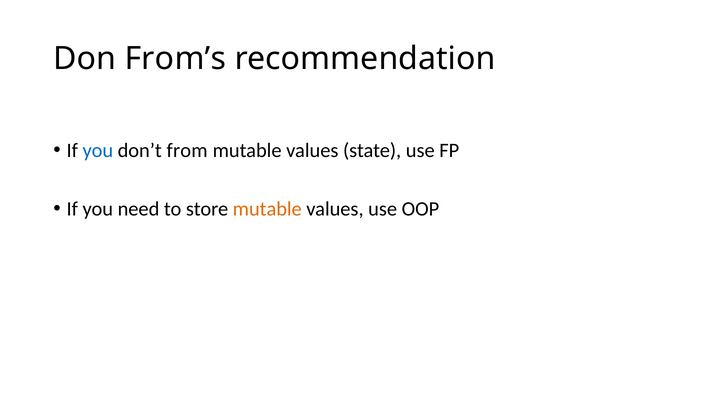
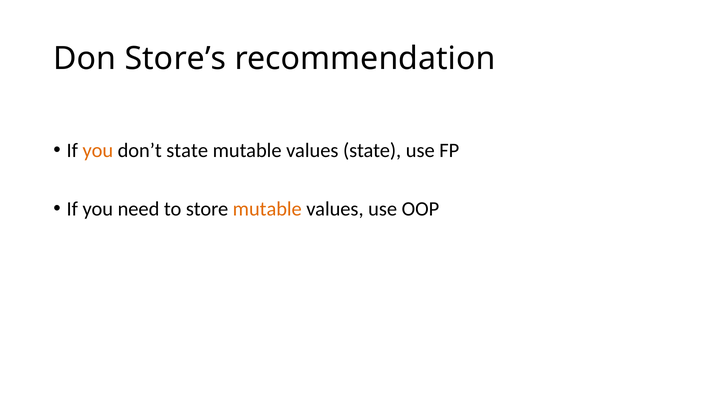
From’s: From’s -> Store’s (175, 59)
you colour: blue -> orange (98, 150)
don’t from: from -> state (187, 150)
